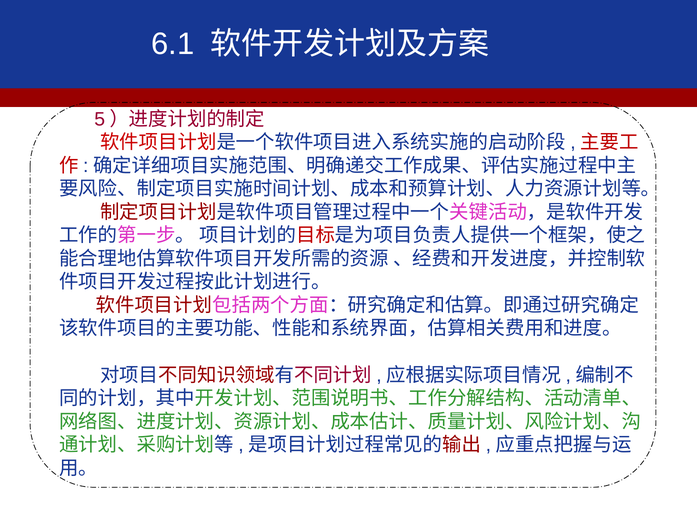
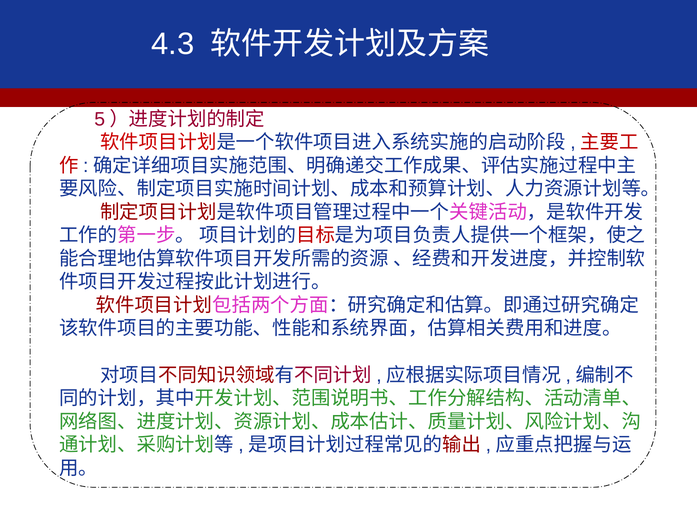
6.1: 6.1 -> 4.3 (173, 44)
